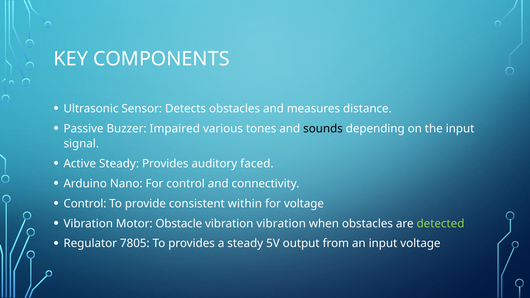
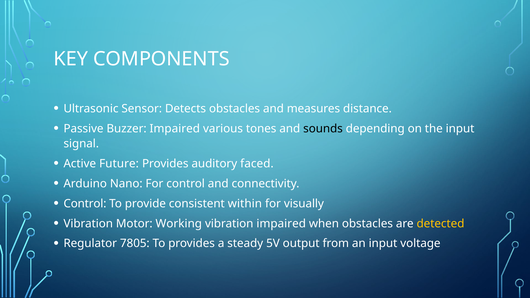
Active Steady: Steady -> Future (119, 164)
for voltage: voltage -> visually (304, 204)
Obstacle: Obstacle -> Working (179, 224)
vibration vibration: vibration -> impaired (281, 224)
detected colour: light green -> yellow (440, 224)
